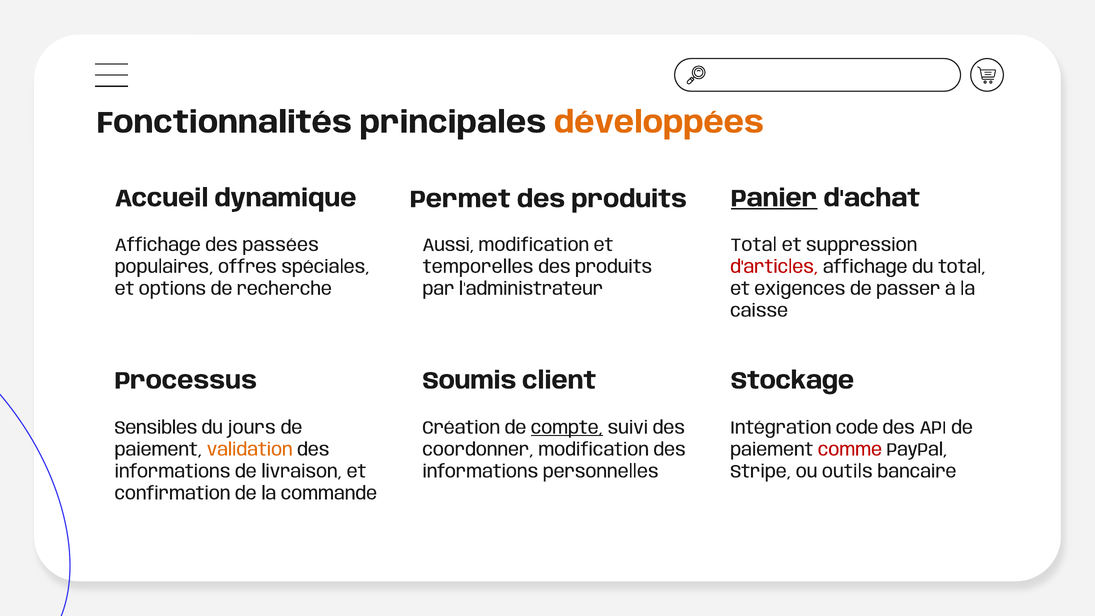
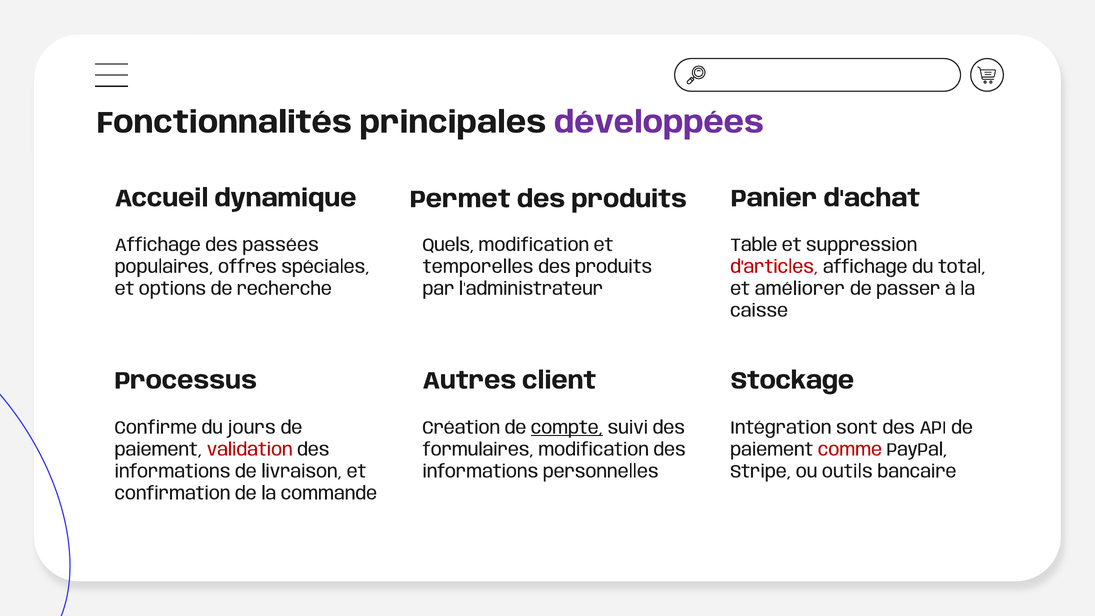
développées colour: orange -> purple (659, 123)
Panier underline: present -> none (774, 198)
Aussi: Aussi -> Quels (448, 245)
Total: Total -> Table (754, 245)
exigences: exigences -> améliorer (800, 289)
Soumis: Soumis -> Autres (469, 381)
Sensibles: Sensibles -> Confirme (156, 428)
code: code -> sont (857, 428)
validation colour: orange -> red (250, 450)
coordonner: coordonner -> formulaires (478, 450)
